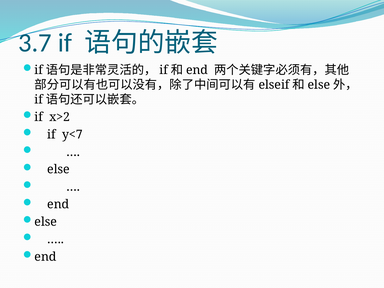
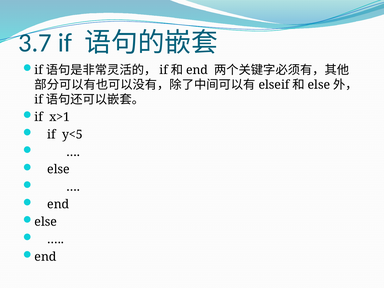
x>2: x>2 -> x>1 (60, 117)
y<7: y<7 -> y<5 (72, 134)
